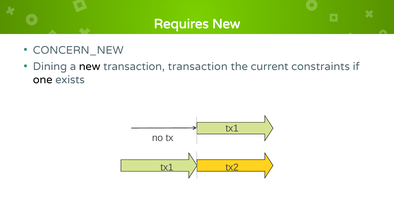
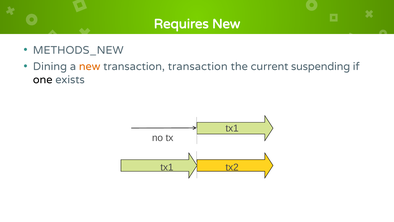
CONCERN_NEW: CONCERN_NEW -> METHODS_NEW (78, 50)
new colour: black -> orange (90, 67)
constraints: constraints -> suspending (321, 67)
